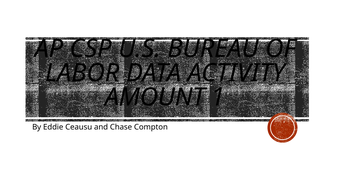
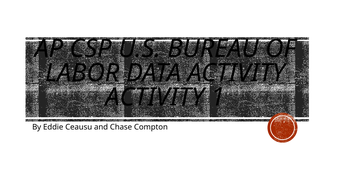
AMOUNT: AMOUNT -> ACTIVITY (155, 97)
